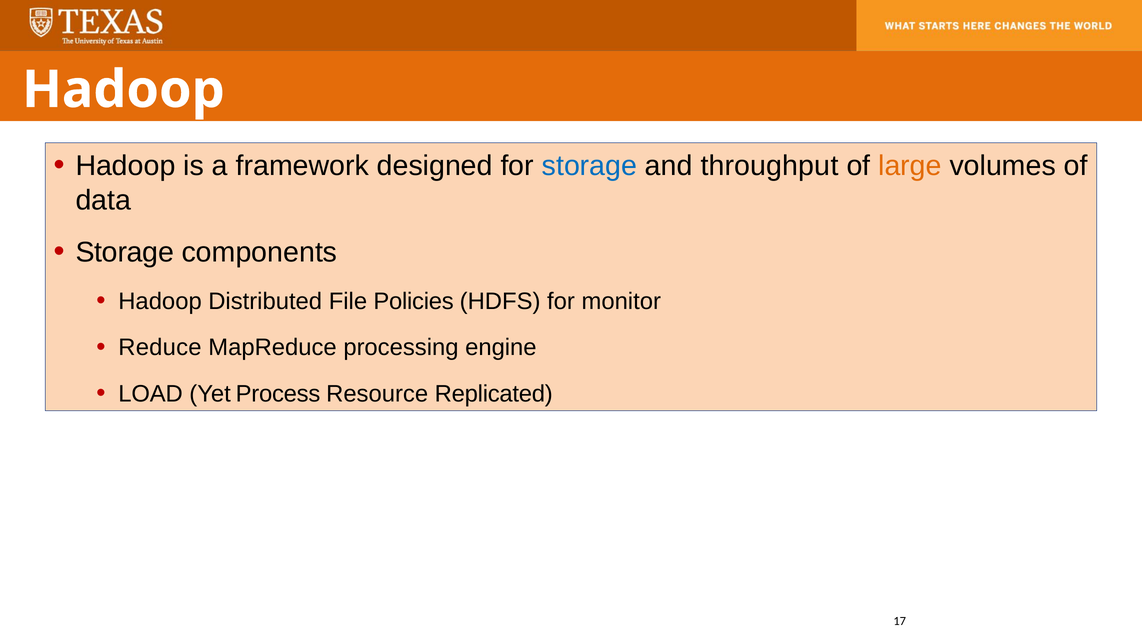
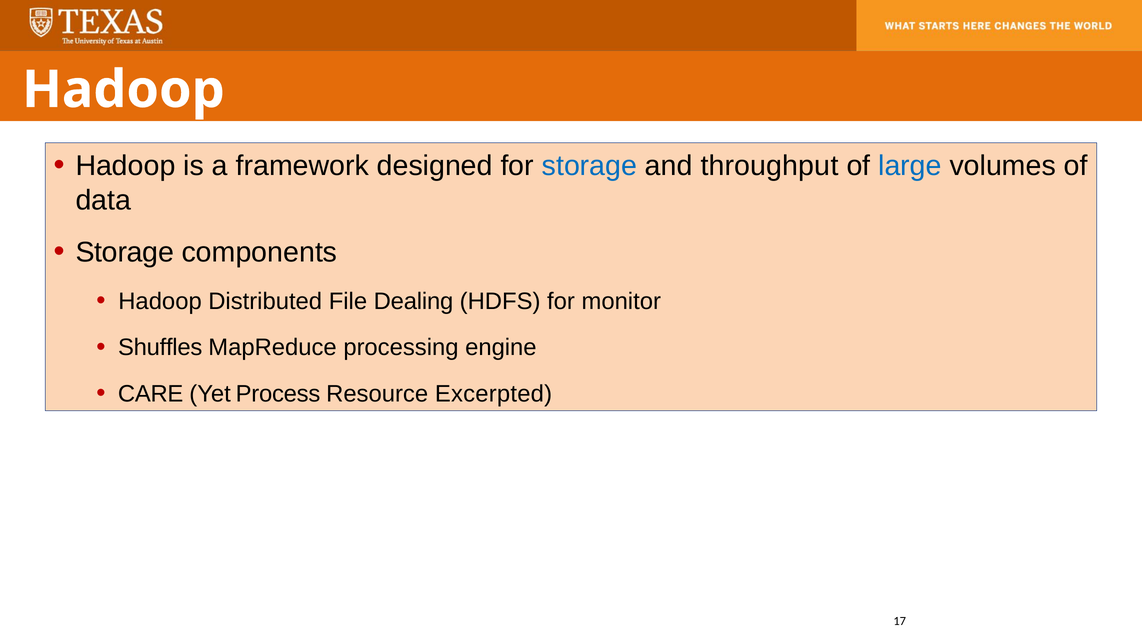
large colour: orange -> blue (910, 166)
Policies: Policies -> Dealing (414, 301)
Reduce: Reduce -> Shuffles (160, 348)
LOAD: LOAD -> CARE (151, 394)
Replicated: Replicated -> Excerpted (494, 394)
